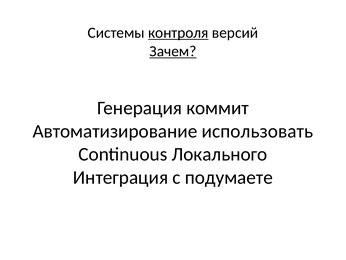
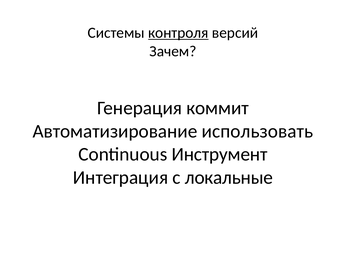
Зачем underline: present -> none (173, 51)
Локального: Локального -> Инструмент (220, 154)
подумаете: подумаете -> локальные (229, 177)
